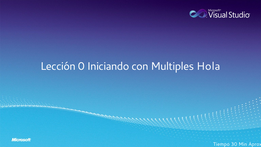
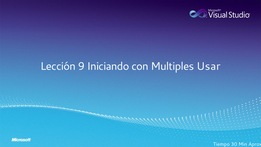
0: 0 -> 9 (81, 66)
Hola: Hola -> Usar (208, 66)
